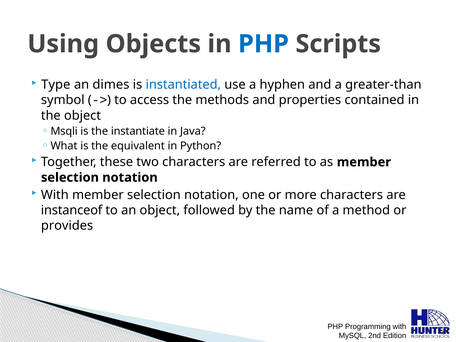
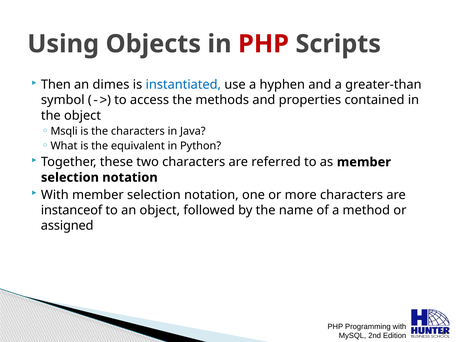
PHP colour: blue -> red (264, 44)
Type: Type -> Then (56, 85)
the instantiate: instantiate -> characters (138, 131)
provides: provides -> assigned (67, 226)
